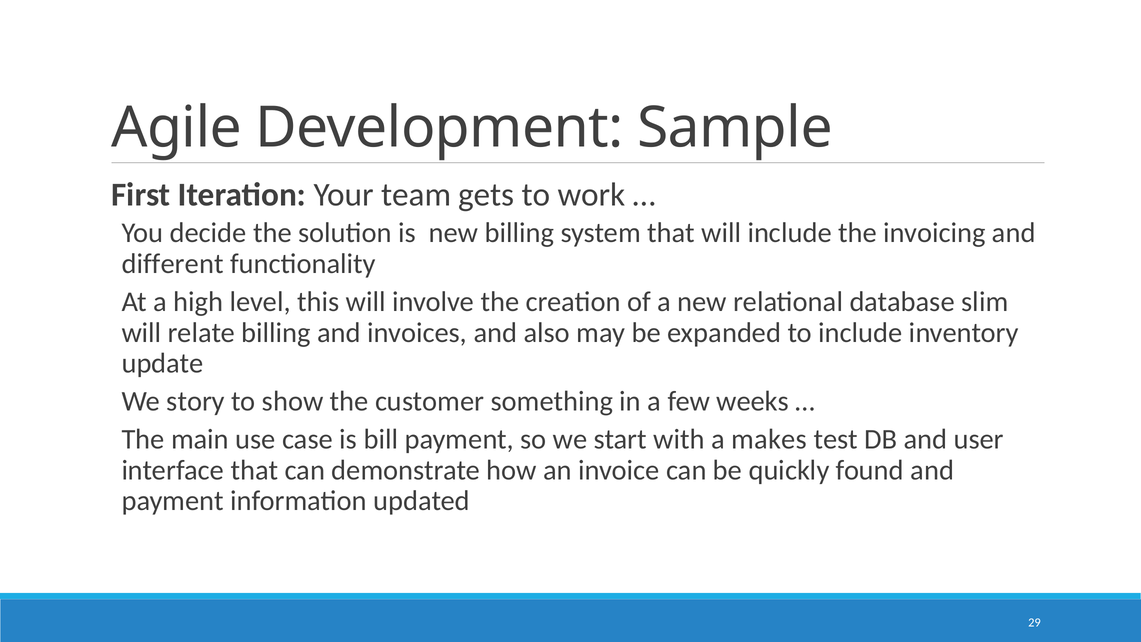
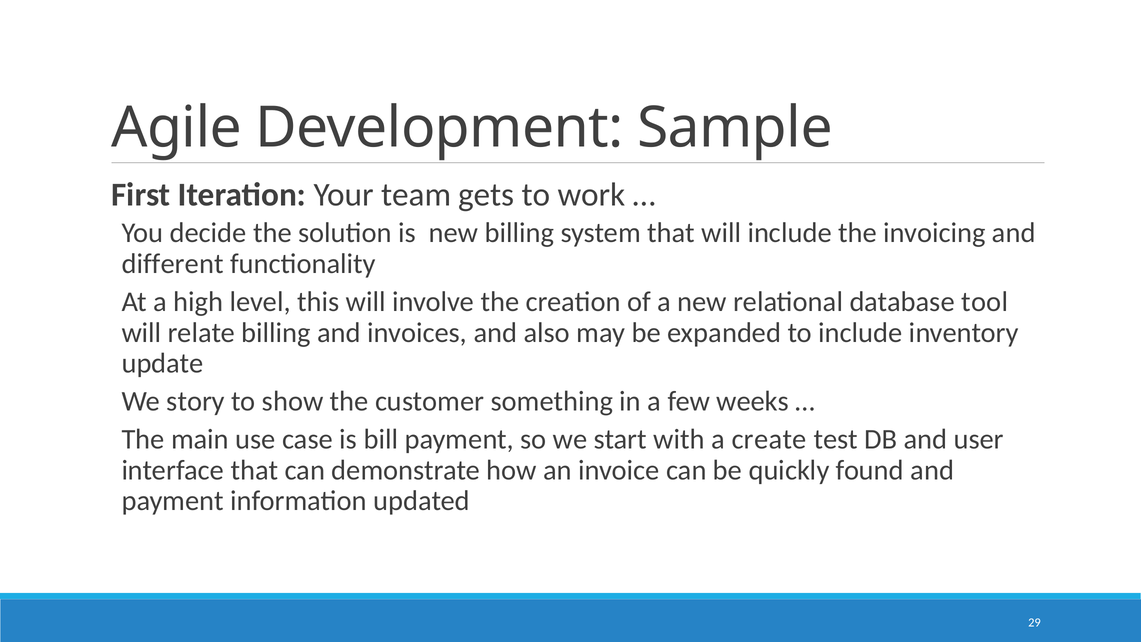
slim: slim -> tool (985, 302)
makes: makes -> create (769, 439)
